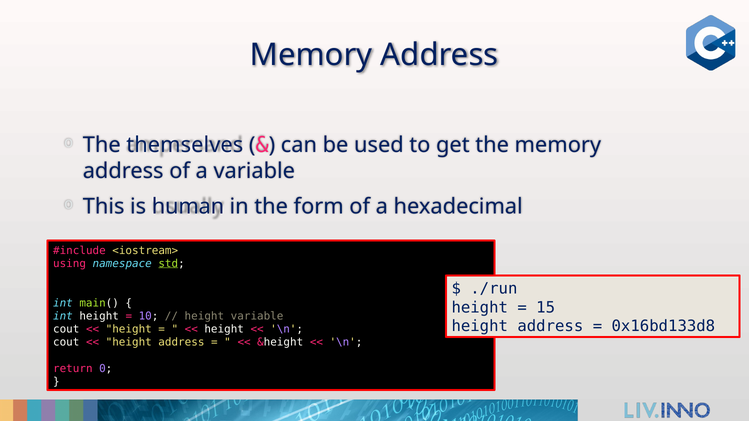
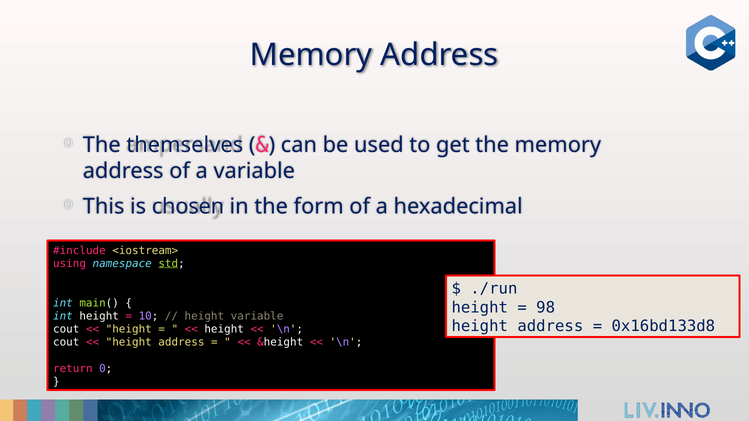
human: human -> chosen (188, 207)
15: 15 -> 98 (546, 308)
